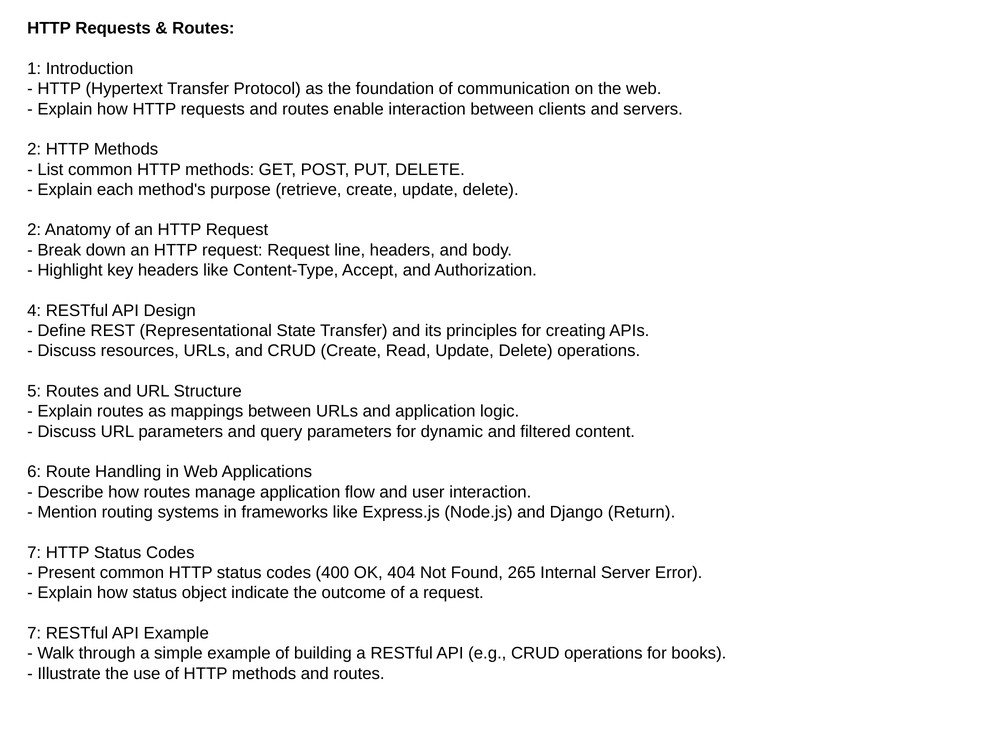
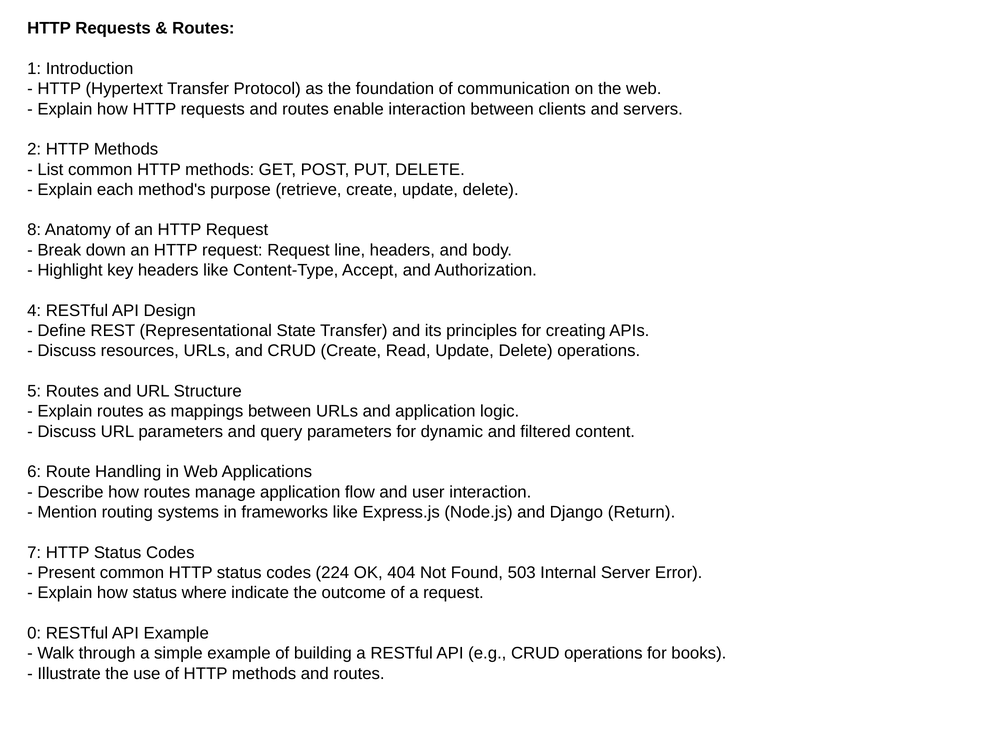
2: 2 -> 8 (34, 230)
400: 400 -> 224 (332, 573)
265: 265 -> 503 (522, 573)
object: object -> where (204, 593)
7: 7 -> 0 (34, 633)
